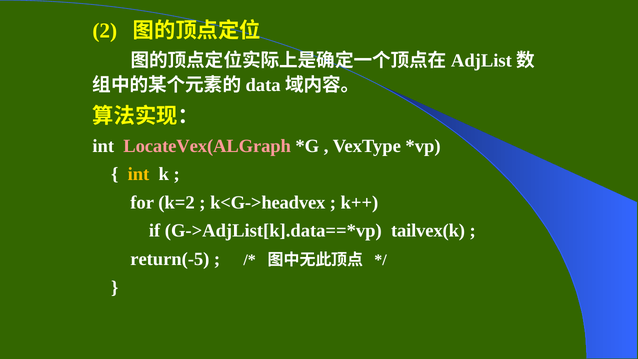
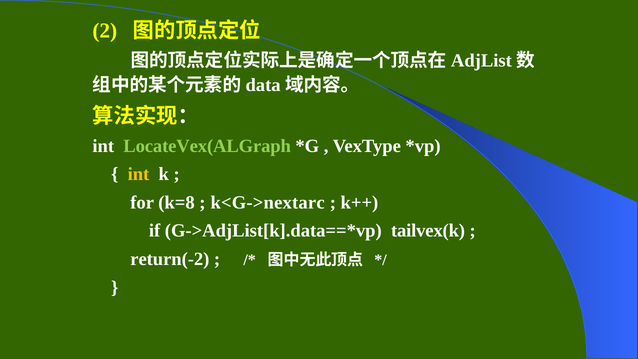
LocateVex(ALGraph colour: pink -> light green (207, 146)
k=2: k=2 -> k=8 (176, 202)
k<G->headvex: k<G->headvex -> k<G->nextarc (268, 202)
return(-5: return(-5 -> return(-2 (170, 259)
